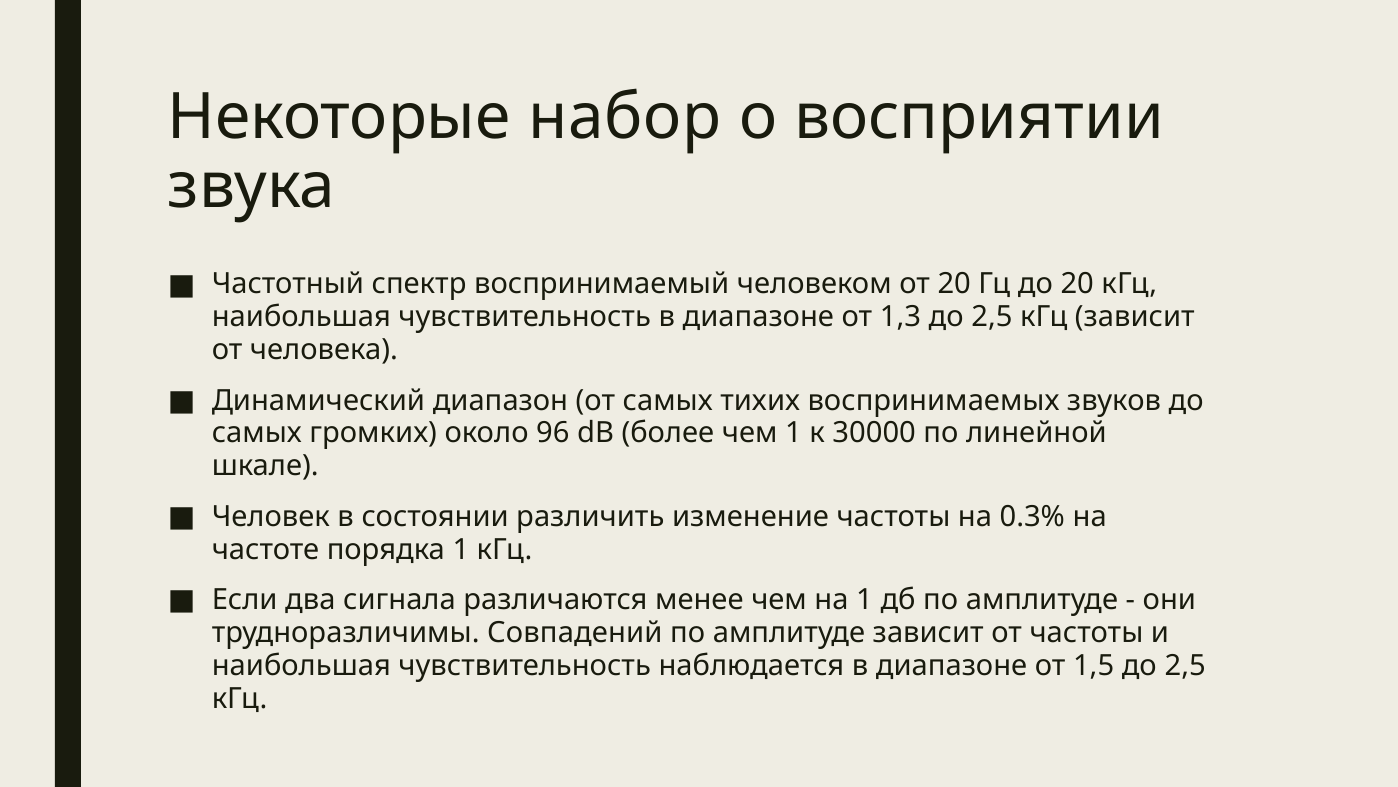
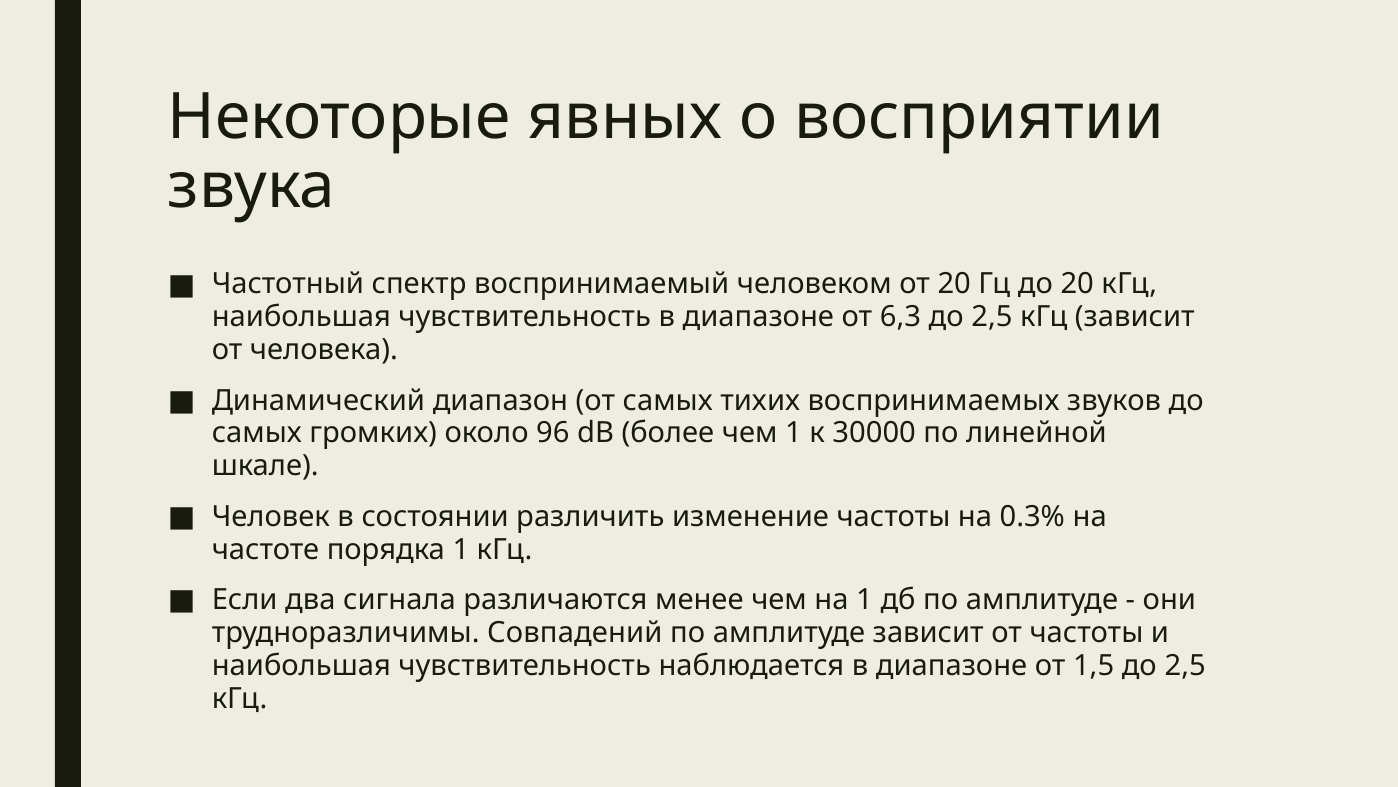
набор: набор -> явных (625, 117)
1,3: 1,3 -> 6,3 (900, 317)
